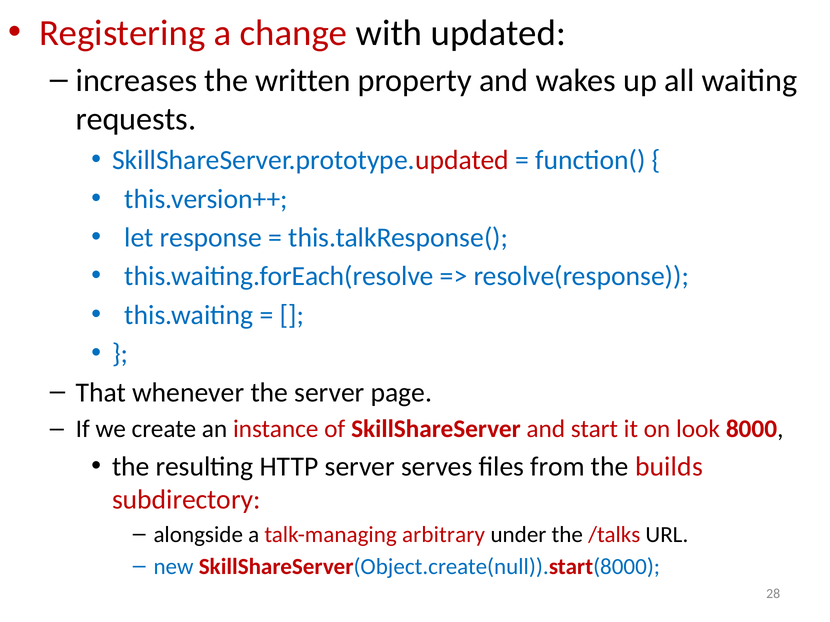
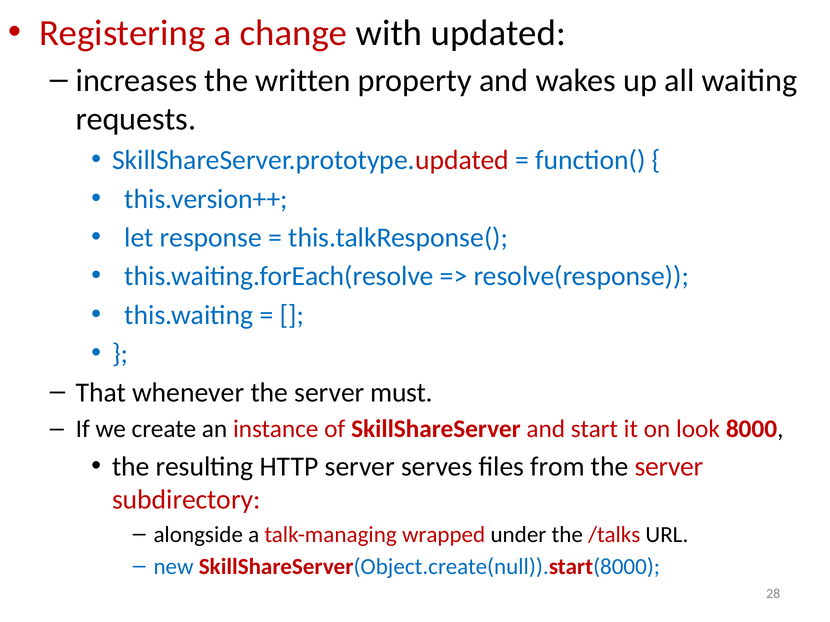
page: page -> must (402, 393)
from the builds: builds -> server (669, 467)
arbitrary: arbitrary -> wrapped (444, 535)
